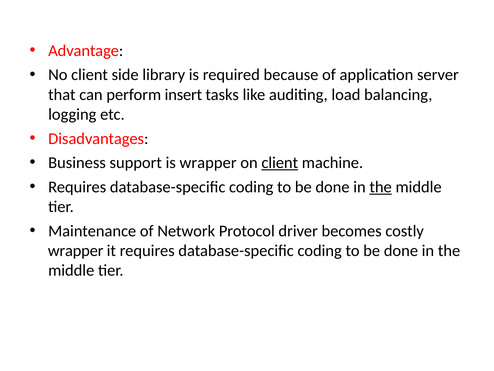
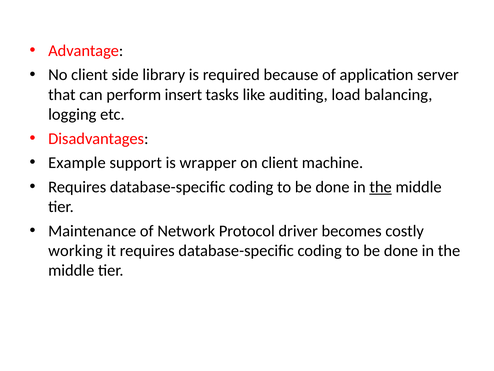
Business: Business -> Example (77, 163)
client underline: present -> none (280, 163)
wrapper: wrapper -> working (75, 250)
